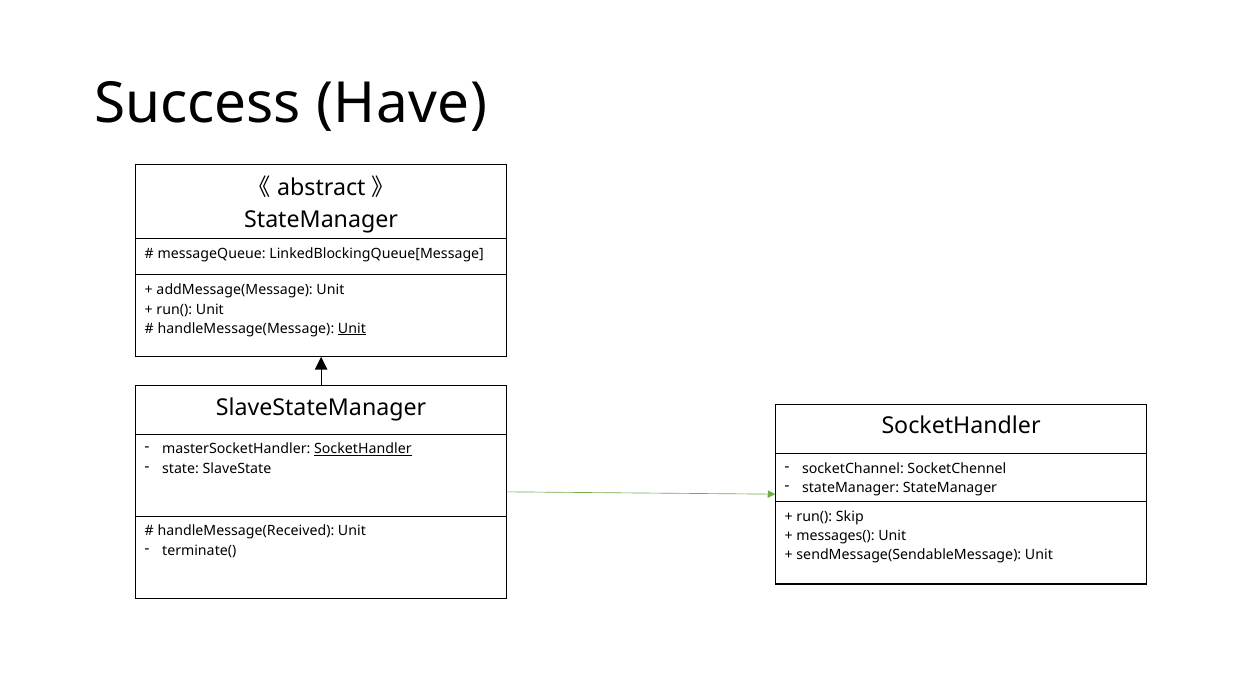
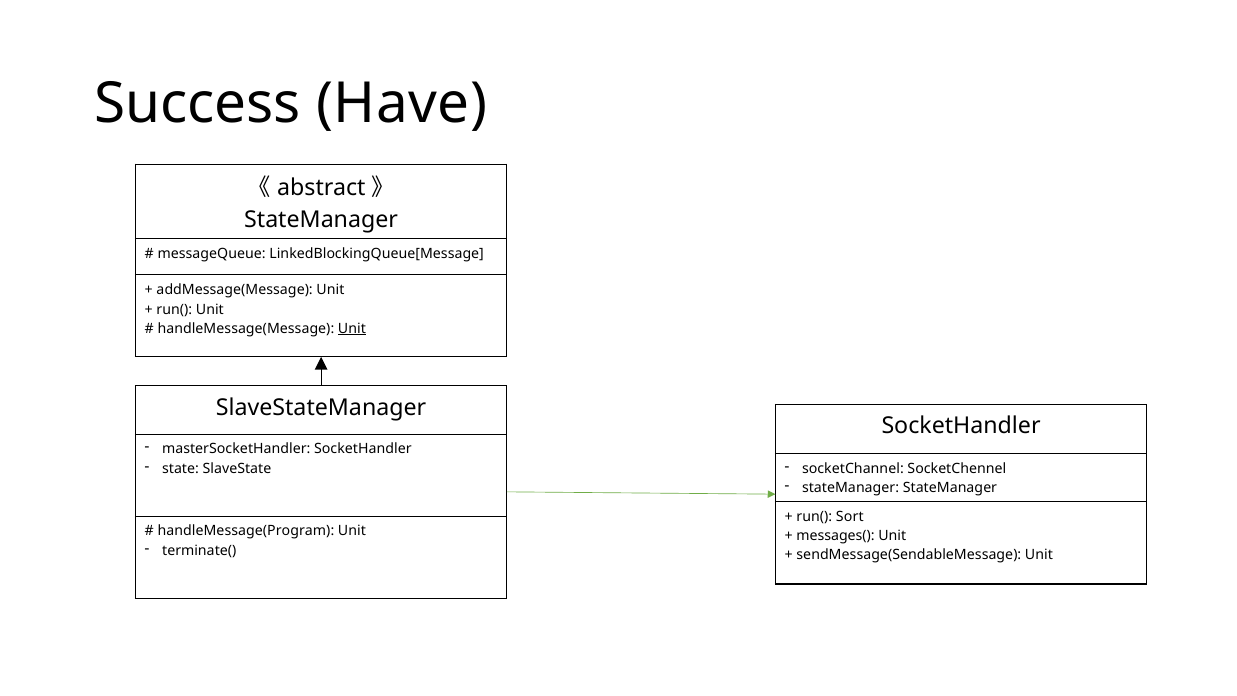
SocketHandler underline: present -> none (363, 449)
Skip: Skip -> Sort (850, 516)
handleMessage(Received: handleMessage(Received -> handleMessage(Program (246, 531)
